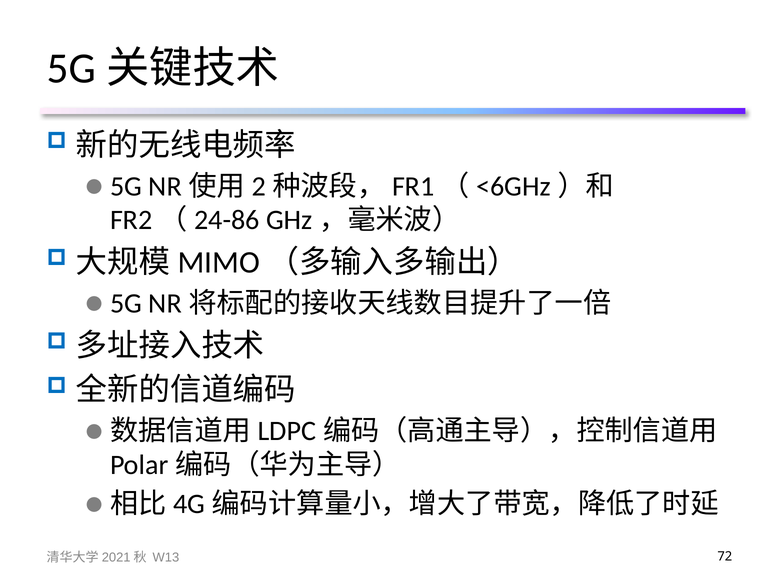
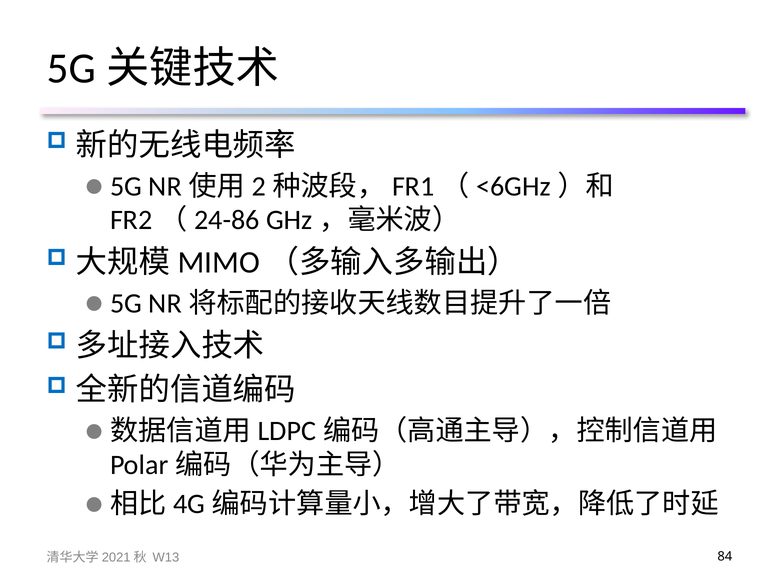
72: 72 -> 84 (725, 557)
